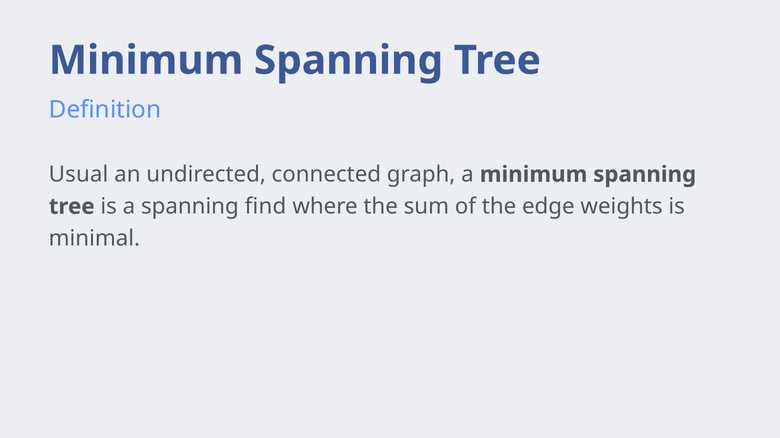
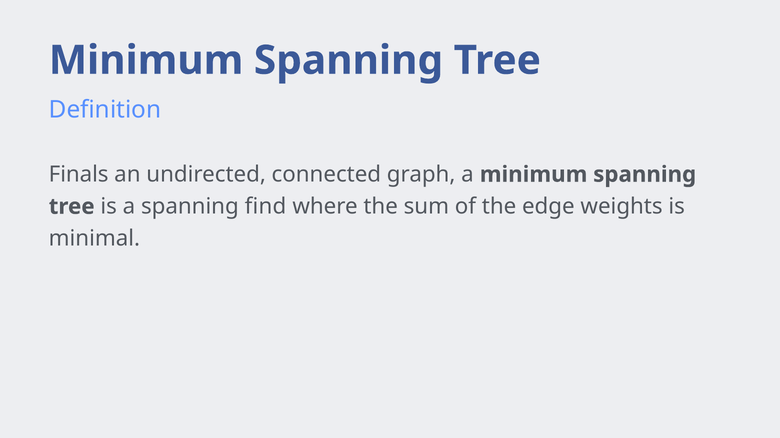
Usual: Usual -> Finals (79, 175)
